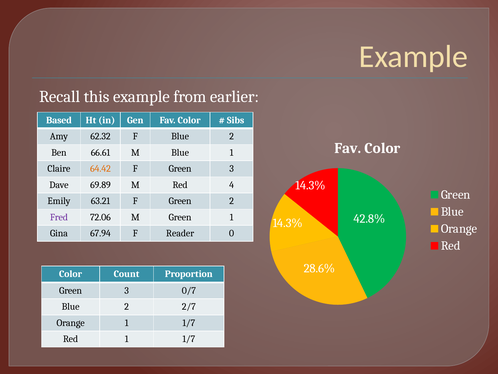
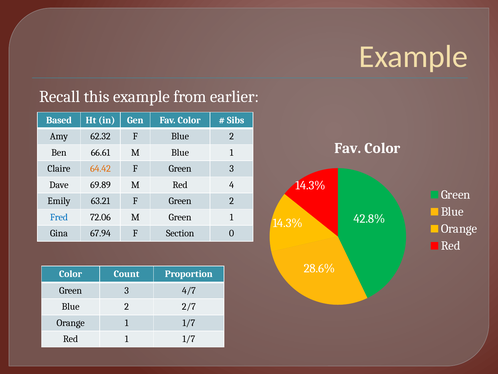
Fred colour: purple -> blue (59, 217)
Reader: Reader -> Section (180, 233)
0/7: 0/7 -> 4/7 (189, 290)
